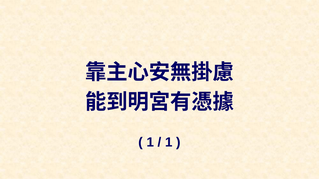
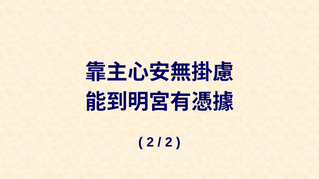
1: 1 -> 2 (150, 143)
1: 1 -> 2 (169, 143)
